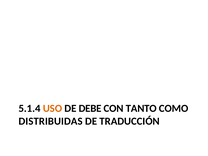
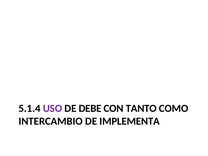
USO colour: orange -> purple (52, 108)
DISTRIBUIDAS: DISTRIBUIDAS -> INTERCAMBIO (51, 121)
TRADUCCIÓN: TRADUCCIÓN -> IMPLEMENTA (130, 121)
